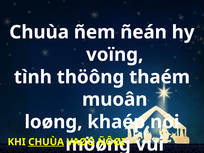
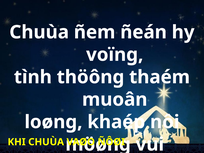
CHUÙA underline: present -> none (46, 142)
